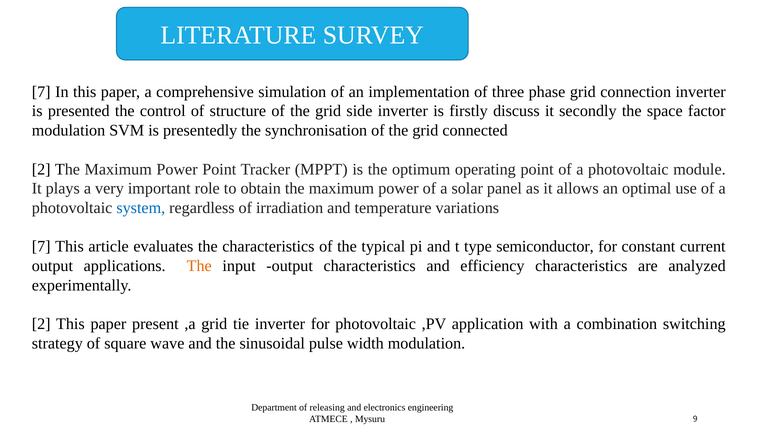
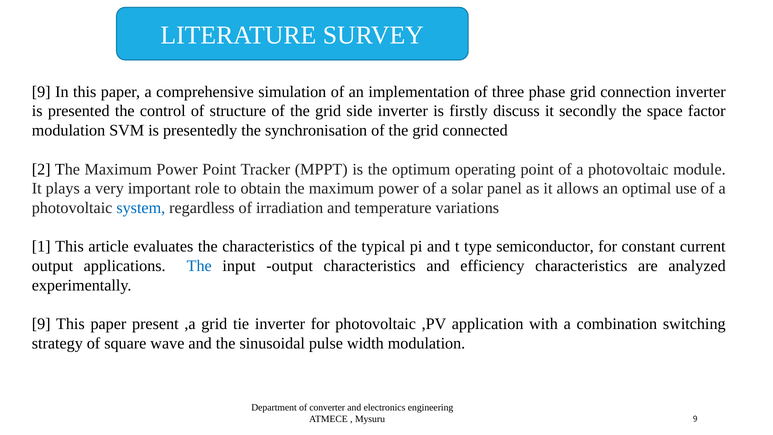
7: 7 -> 9 (41, 92)
7: 7 -> 1 (41, 246)
The colour: orange -> blue (199, 266)
2: 2 -> 9 (41, 324)
releasing: releasing -> converter (327, 407)
